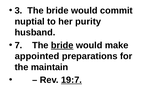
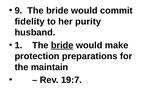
3: 3 -> 9 (18, 11)
nuptial: nuptial -> fidelity (30, 22)
7: 7 -> 1 (18, 45)
appointed: appointed -> protection (37, 56)
19:7 underline: present -> none (71, 80)
